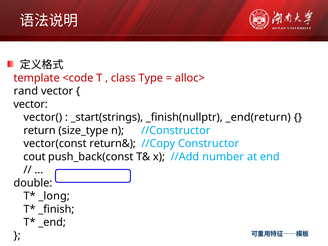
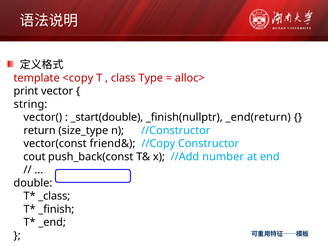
<code: <code -> <copy (78, 78)
rand: rand -> print (26, 91)
vector: vector -> string (30, 104)
_start(strings: _start(strings -> _start(double (107, 117)
return&: return& -> friend& (113, 144)
_long: _long -> _class (54, 196)
